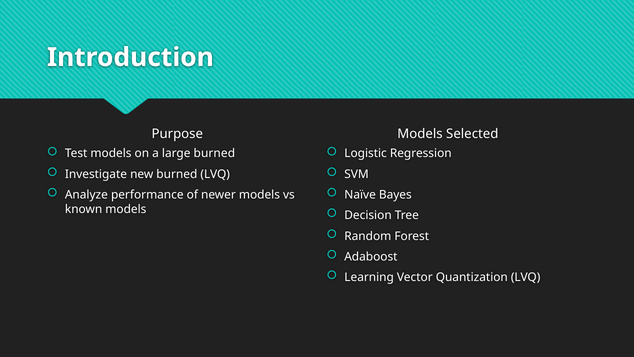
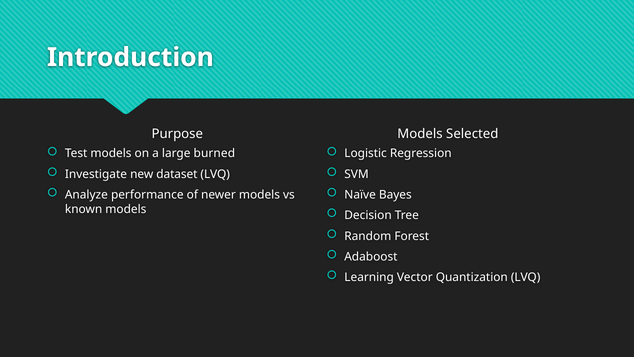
new burned: burned -> dataset (177, 174)
